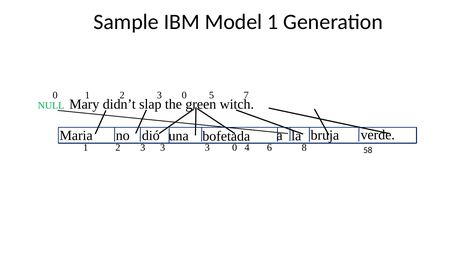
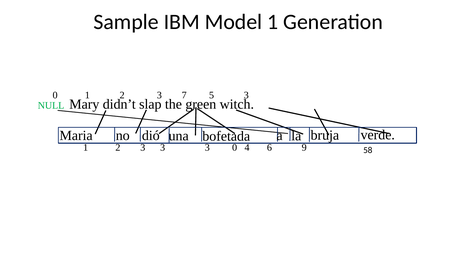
2 3 0: 0 -> 7 (184, 95)
5 7: 7 -> 3 (246, 95)
8: 8 -> 9 (304, 147)
